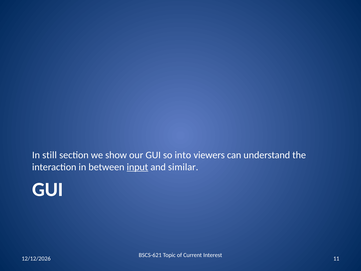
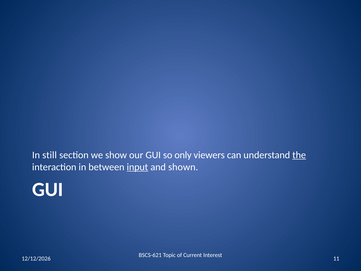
into: into -> only (183, 155)
the underline: none -> present (299, 155)
similar: similar -> shown (183, 167)
